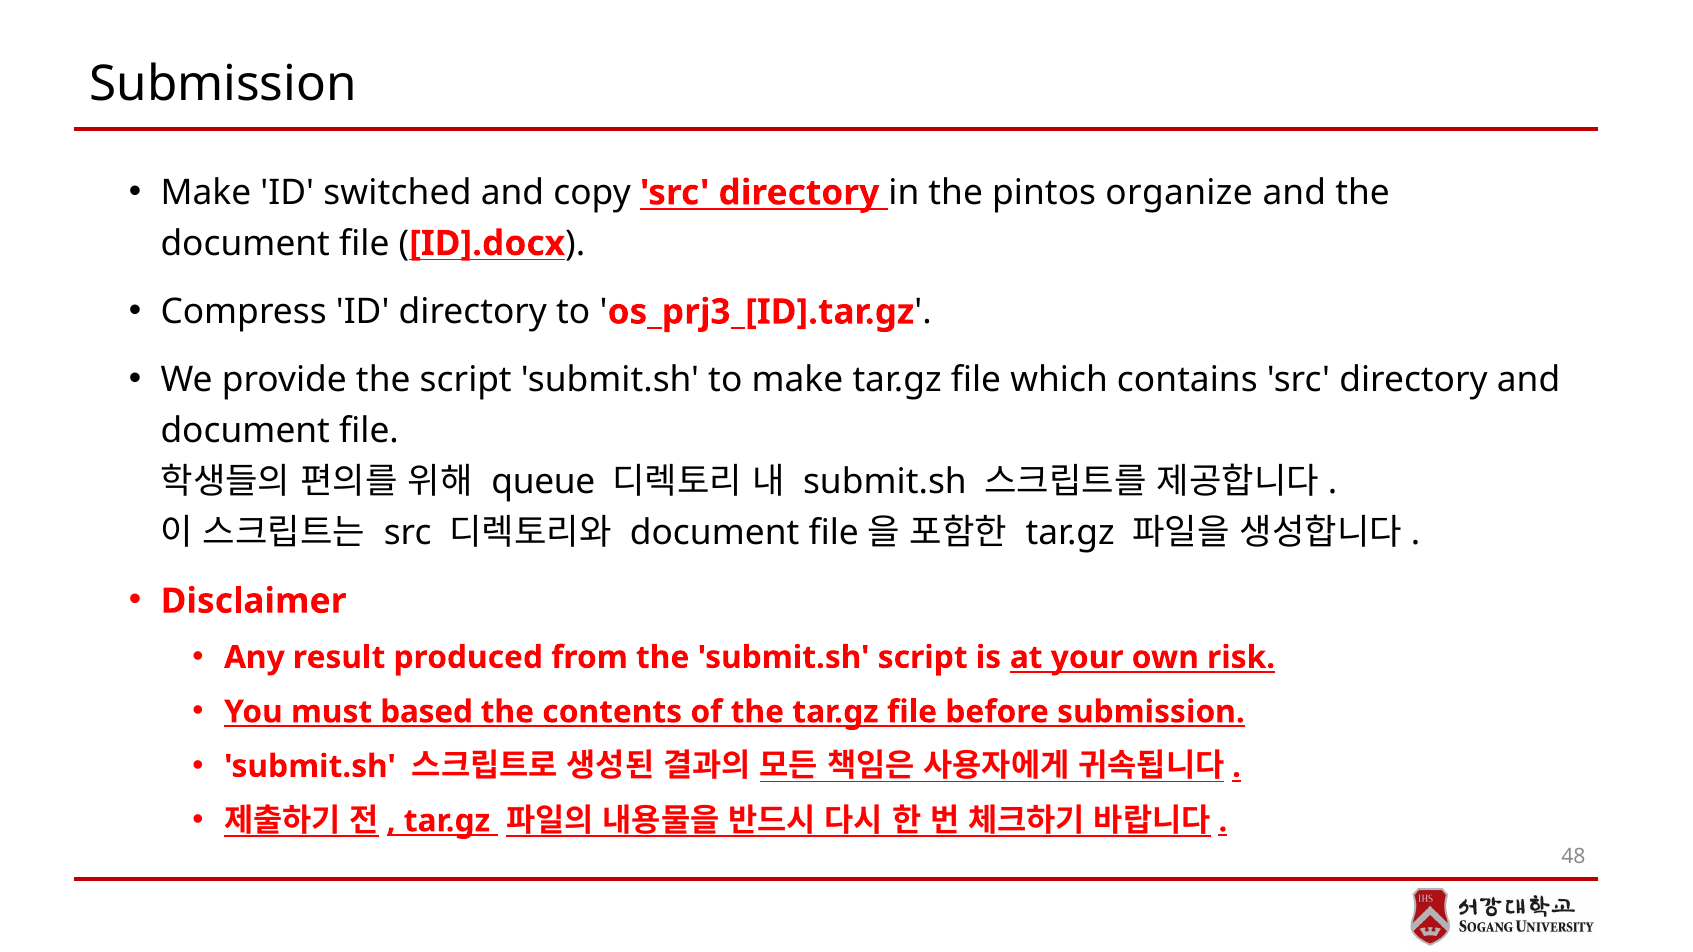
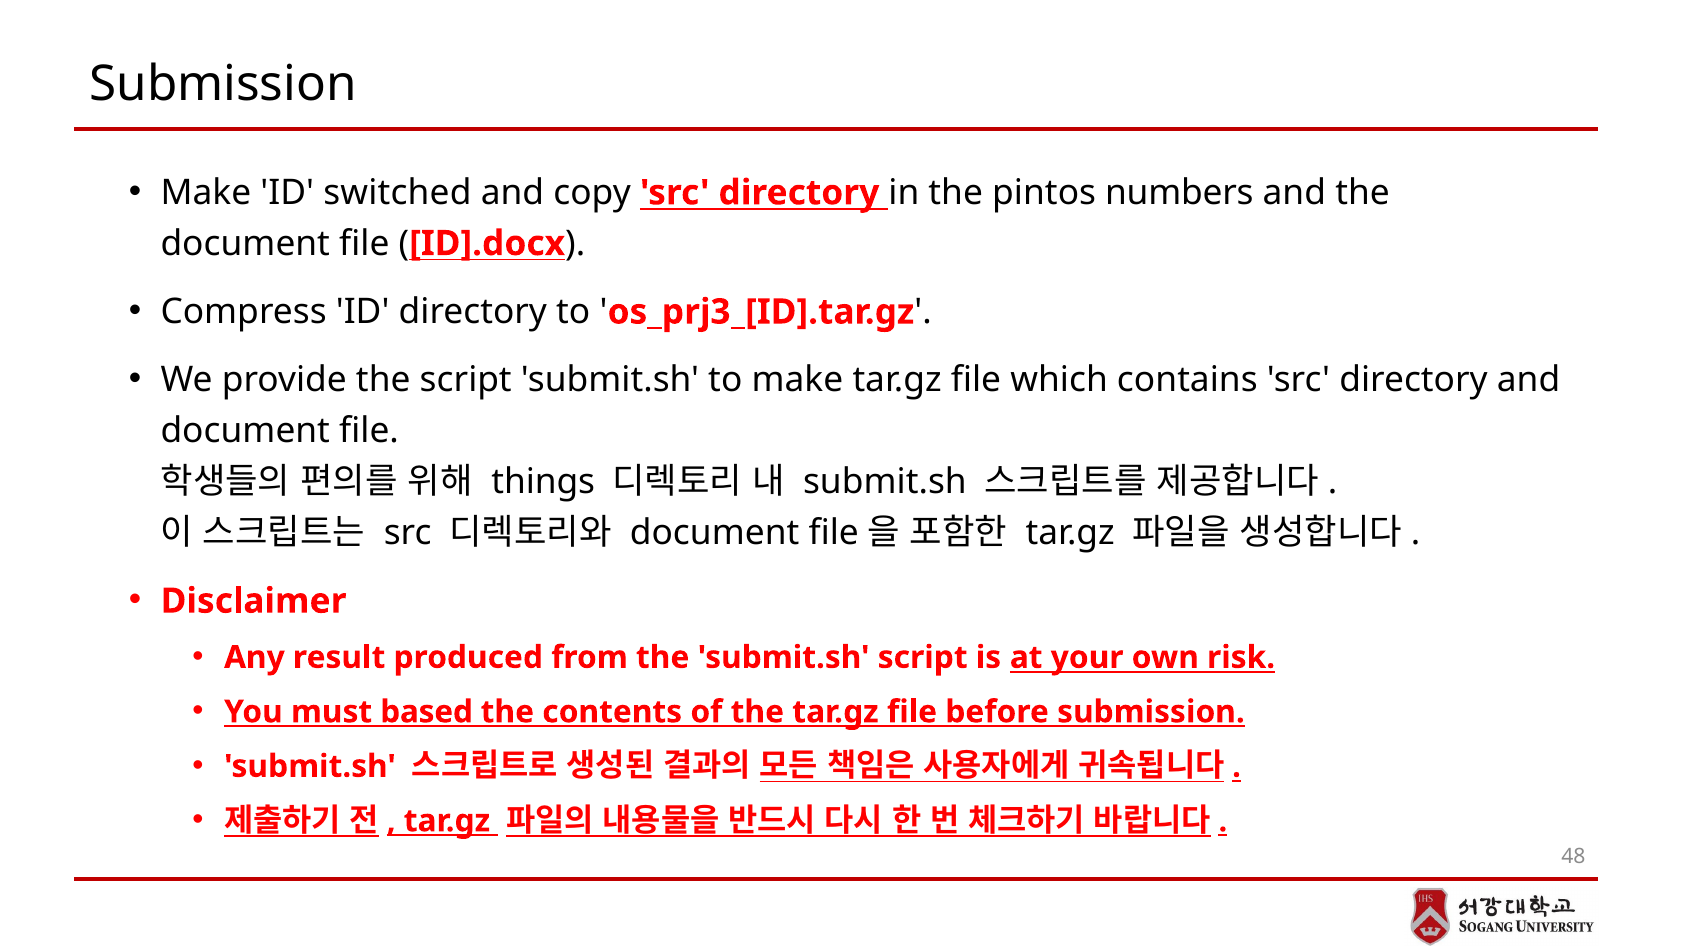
organize: organize -> numbers (1179, 193)
queue: queue -> things (543, 482)
